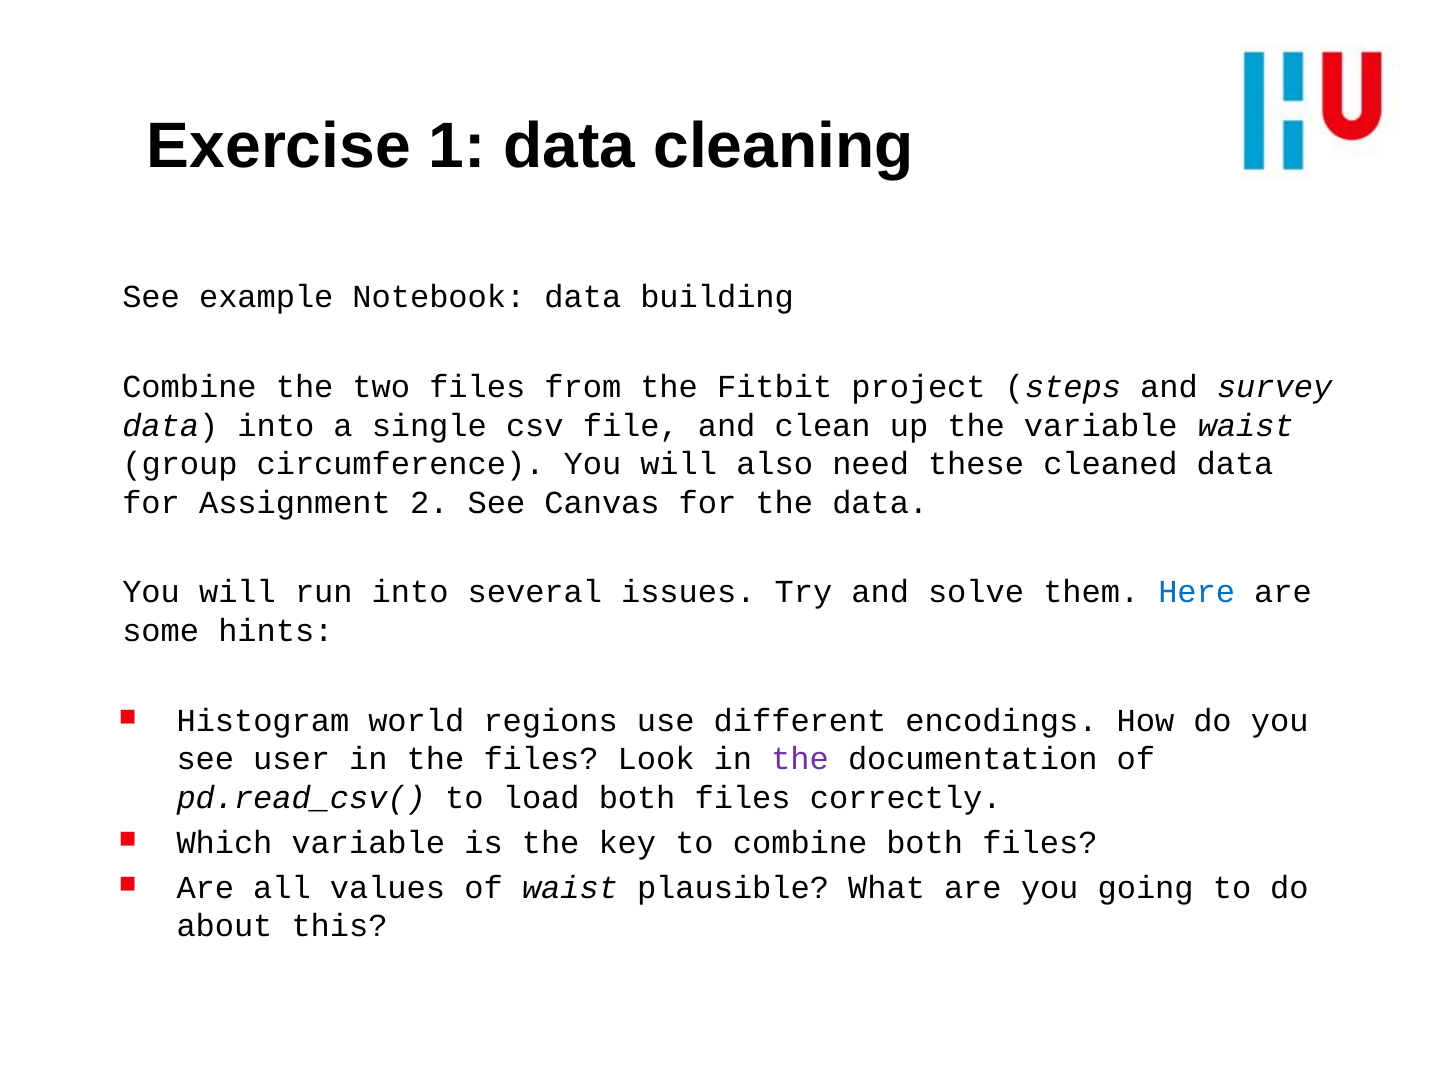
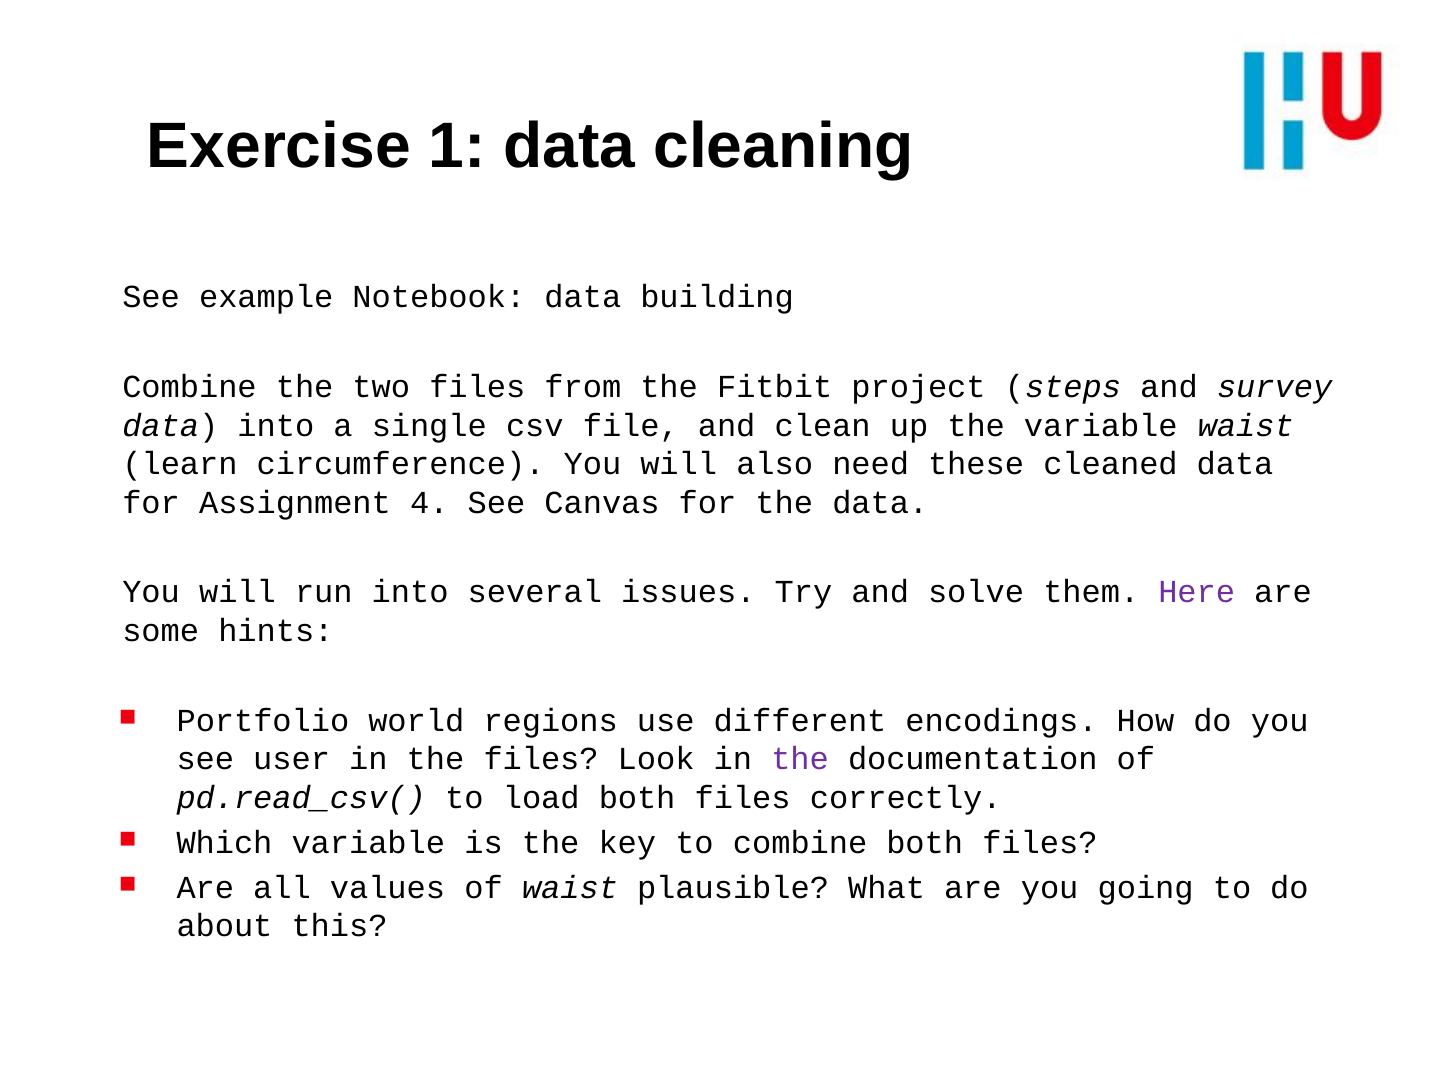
group: group -> learn (180, 464)
2: 2 -> 4 (429, 503)
Here colour: blue -> purple (1197, 592)
Histogram: Histogram -> Portfolio (263, 721)
